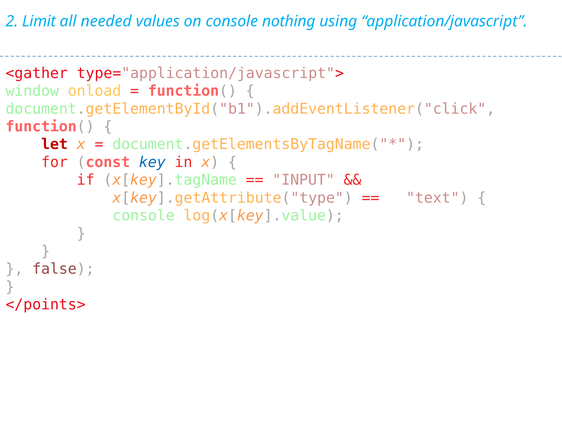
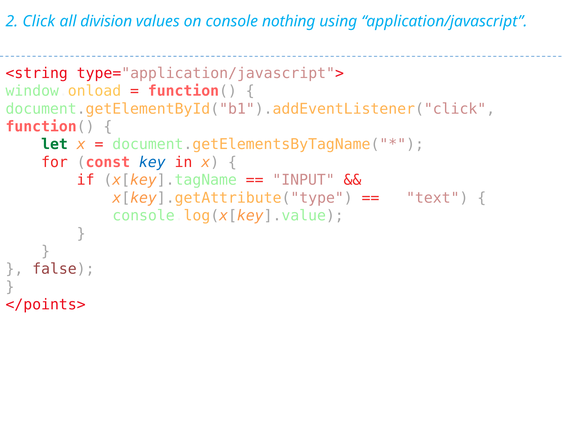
Limit: Limit -> Click (39, 21)
needed: needed -> division (106, 21)
<gather: <gather -> <string (37, 73)
let colour: red -> green (54, 144)
